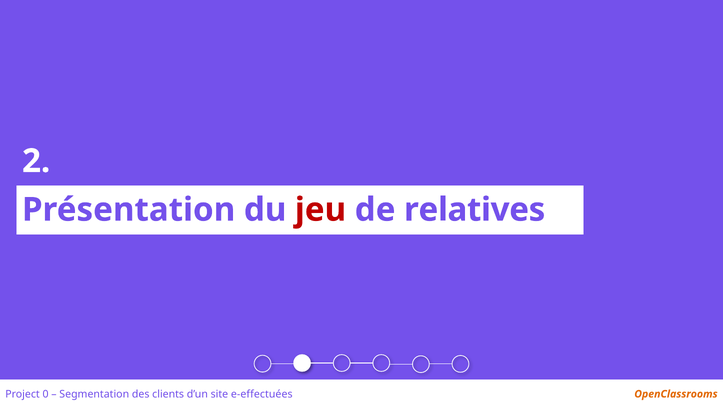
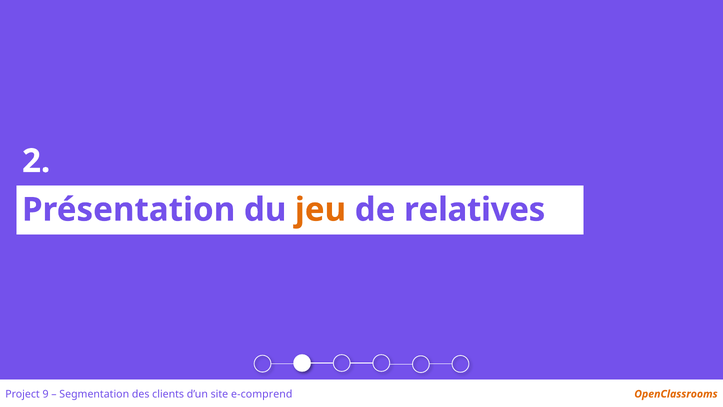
jeu colour: red -> orange (320, 210)
0: 0 -> 9 (46, 394)
e-effectuées: e-effectuées -> e-comprend (262, 394)
